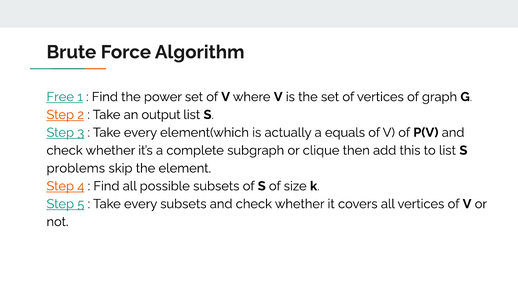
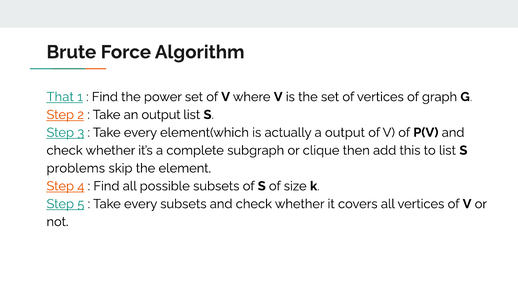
Free: Free -> That (60, 97)
a equals: equals -> output (345, 133)
